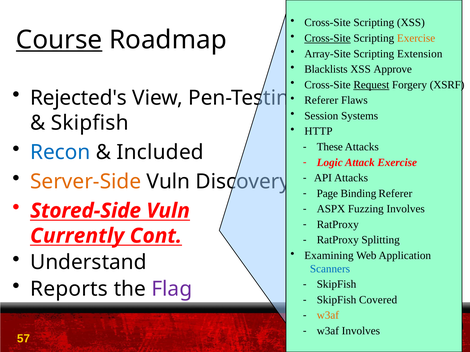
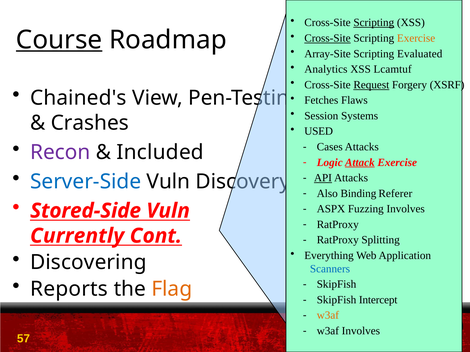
Scripting underline: none -> present (374, 23)
Extension: Extension -> Evaluated (420, 54)
Blacklists: Blacklists -> Analytics (326, 69)
Approve: Approve -> Lcamtuf (393, 69)
Rejected's: Rejected's -> Chained's (78, 98)
Referer: Referer -> Fetches (321, 100)
Skipfish: Skipfish -> Crashes (90, 123)
HTTP: HTTP -> USED (319, 131)
Recon colour: blue -> purple (60, 153)
These: These -> Cases (330, 147)
Attack underline: none -> present (360, 163)
Server-Side colour: orange -> blue (86, 182)
API underline: none -> present (323, 178)
Page: Page -> Also (327, 194)
Examining: Examining -> Everything (329, 256)
Understand: Understand -> Discovering (88, 263)
Flag colour: purple -> orange (172, 289)
Covered: Covered -> Intercept (378, 300)
